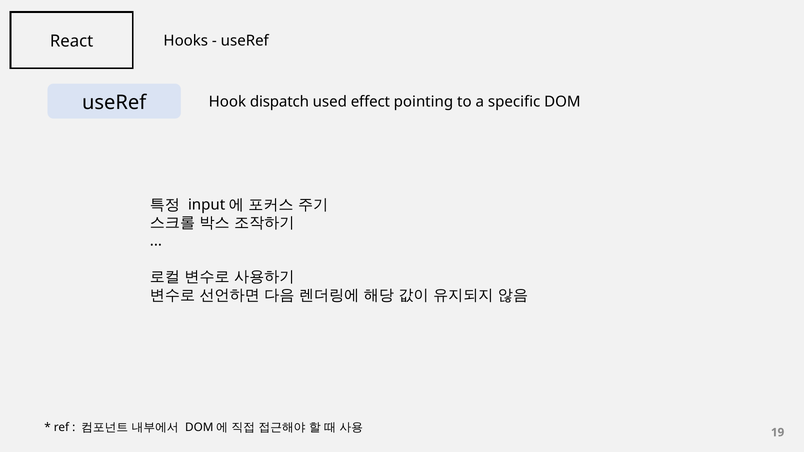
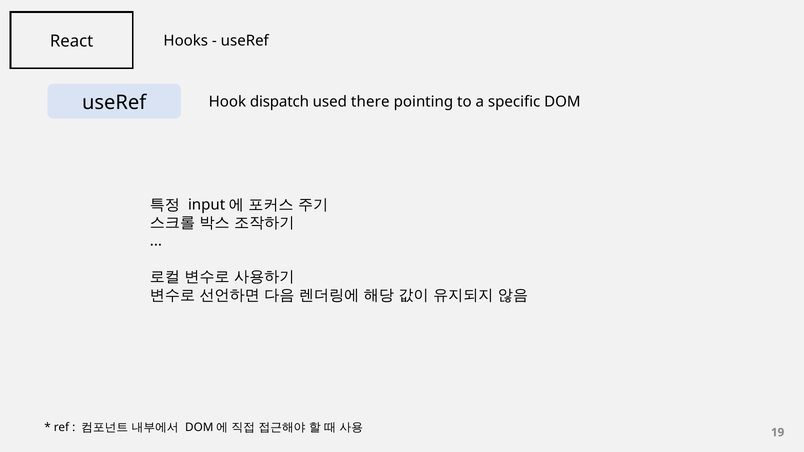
effect: effect -> there (370, 102)
